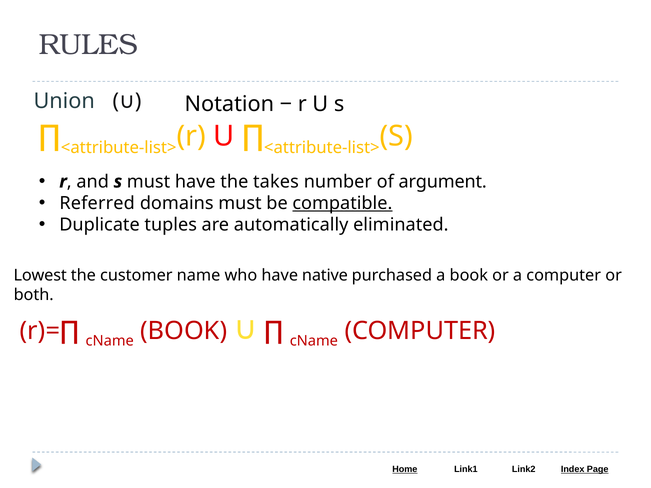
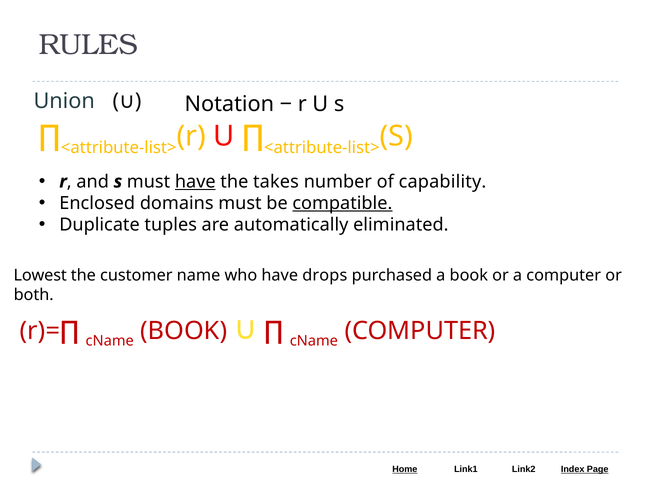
have underline: none -> present (195, 182)
argument: argument -> capability (442, 182)
Referred: Referred -> Enclosed (97, 203)
native: native -> drops (325, 275)
